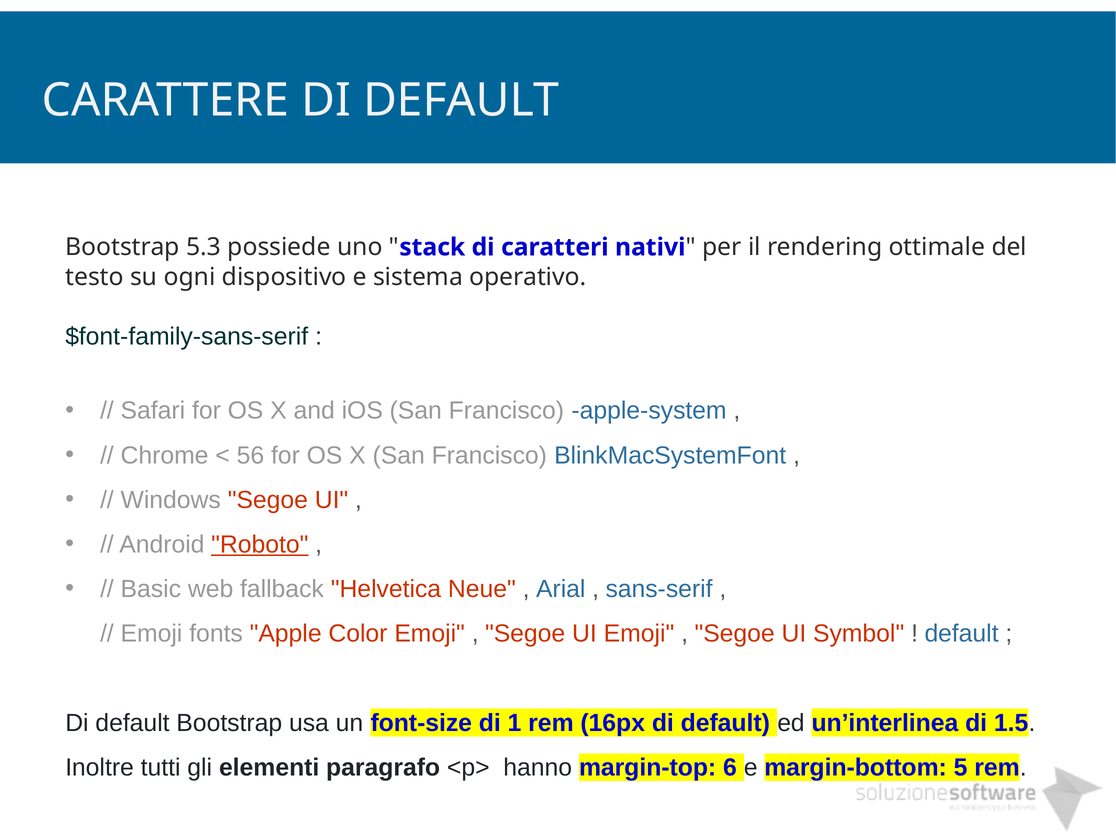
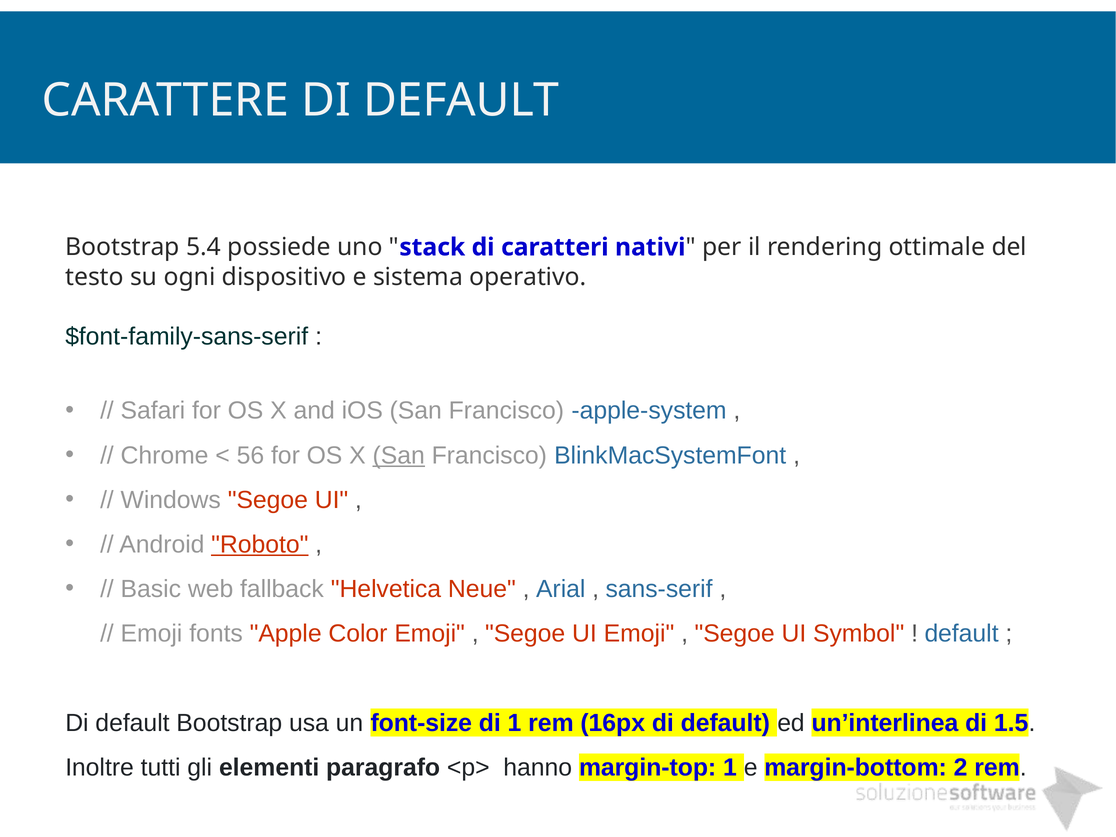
5.3: 5.3 -> 5.4 (204, 247)
San underline: none -> present (399, 455)
margin-top 6: 6 -> 1 (730, 768)
5: 5 -> 2 (961, 768)
